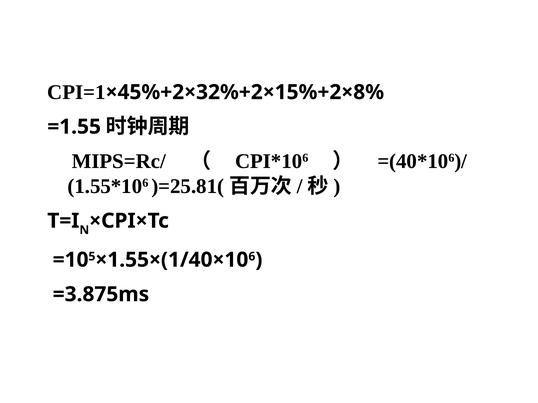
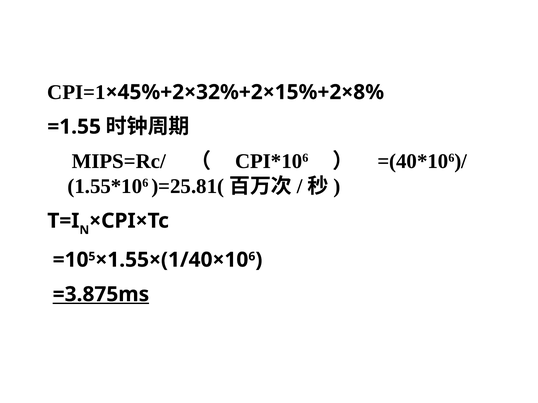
=3.875ms underline: none -> present (101, 295)
